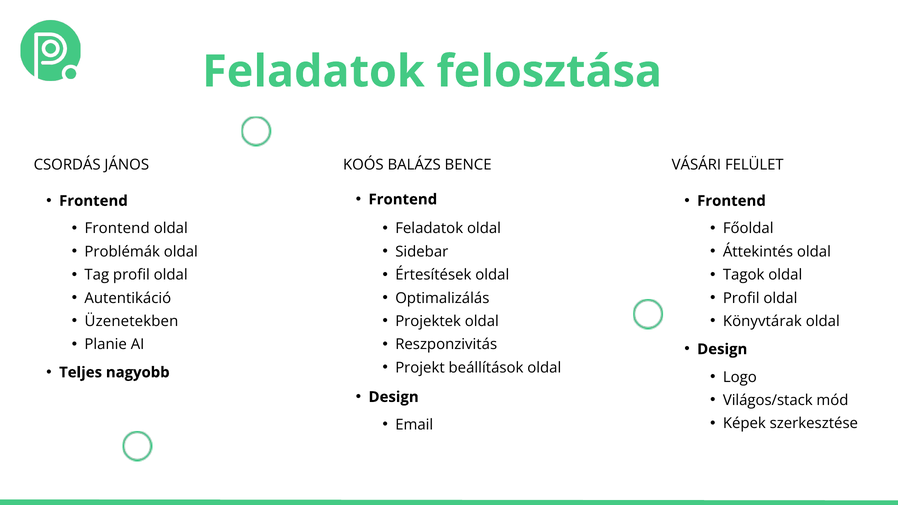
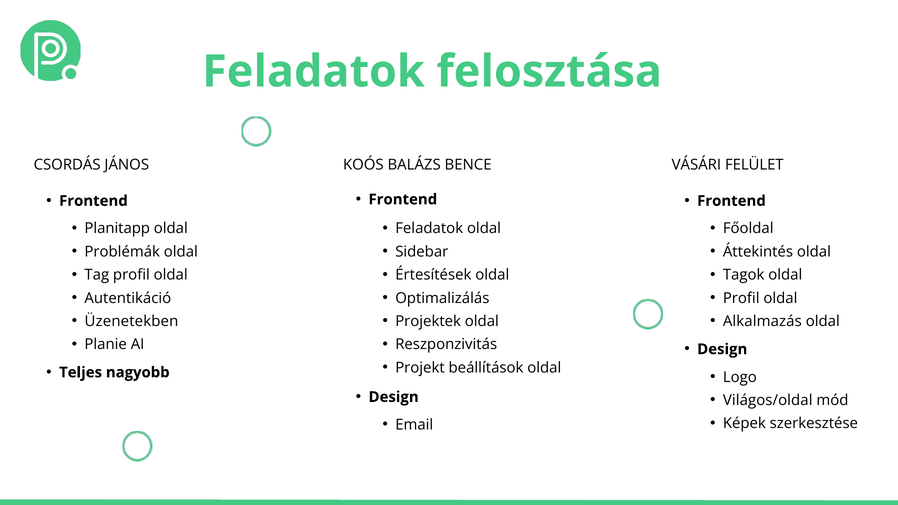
Frontend: Frontend -> Planitapp (117, 229)
Könyvtárak: Könyvtárak -> Alkalmazás (762, 321)
Világos/stack: Világos/stack -> Világos/oldal (768, 400)
